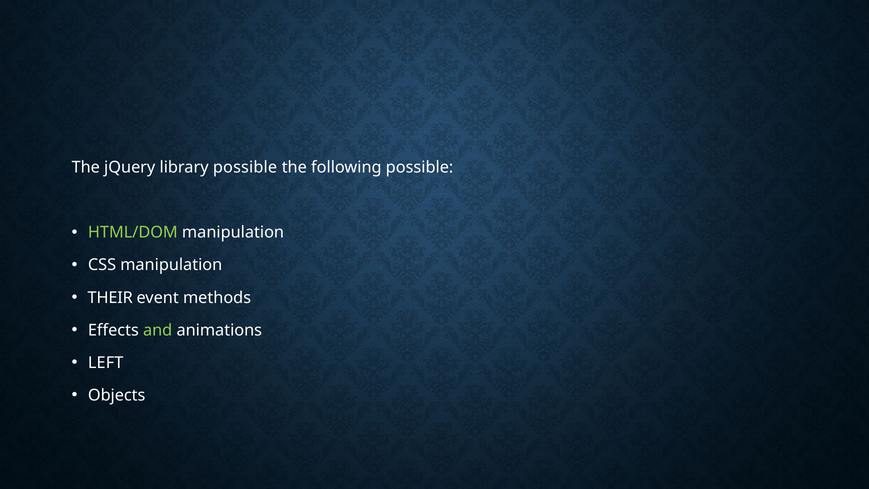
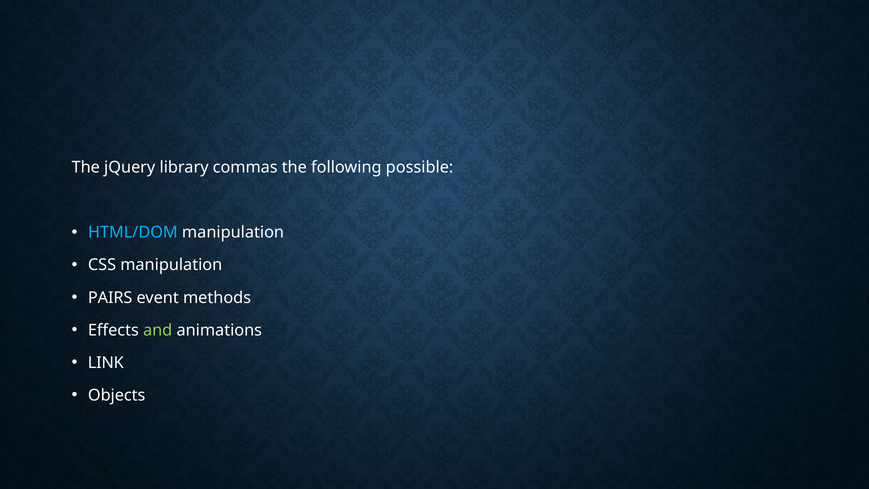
library possible: possible -> commas (245, 167)
HTML/DOM colour: light green -> light blue (133, 232)
THEIR: THEIR -> PAIRS (110, 298)
LEFT: LEFT -> LINK (106, 363)
